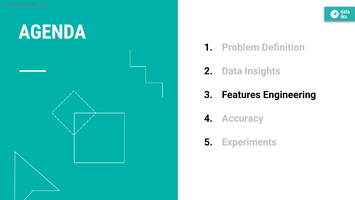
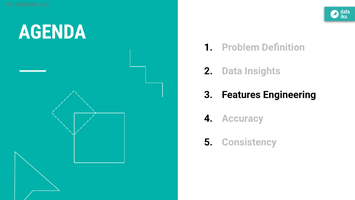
Experiments: Experiments -> Consistency (249, 142)
